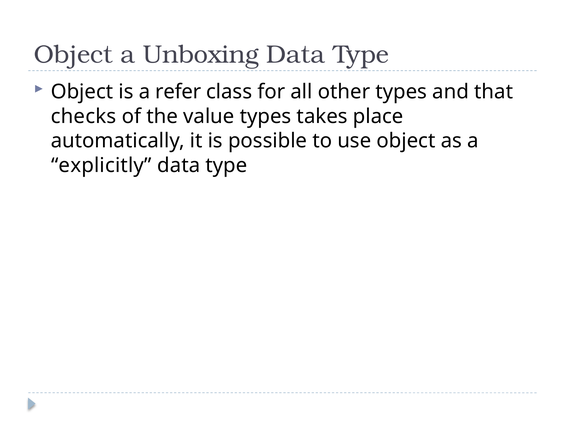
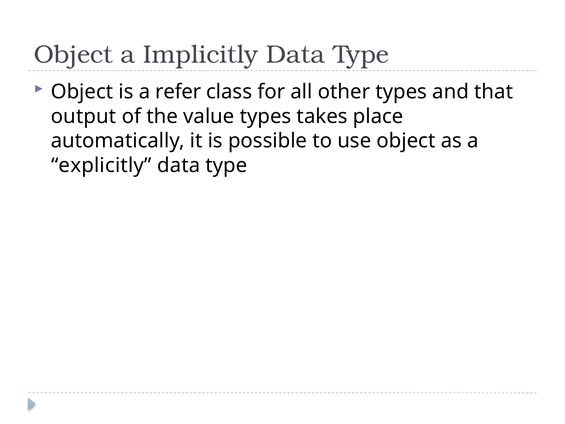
Unboxing: Unboxing -> Implicitly (201, 55)
checks: checks -> output (84, 116)
